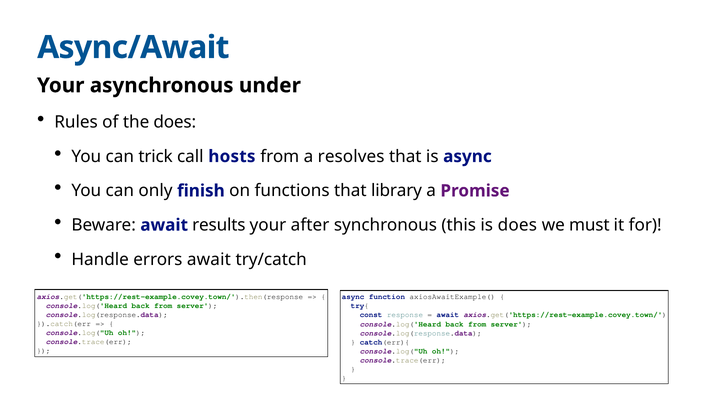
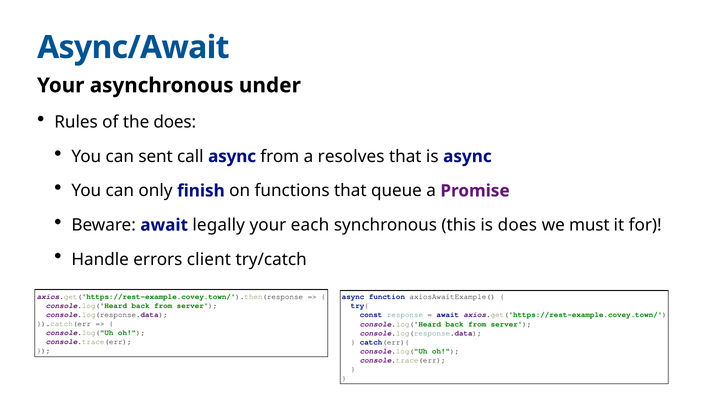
trick: trick -> sent (156, 156)
call hosts: hosts -> async (232, 156)
library: library -> queue (396, 191)
results: results -> legally (219, 225)
after: after -> each (310, 225)
errors await: await -> client (209, 259)
